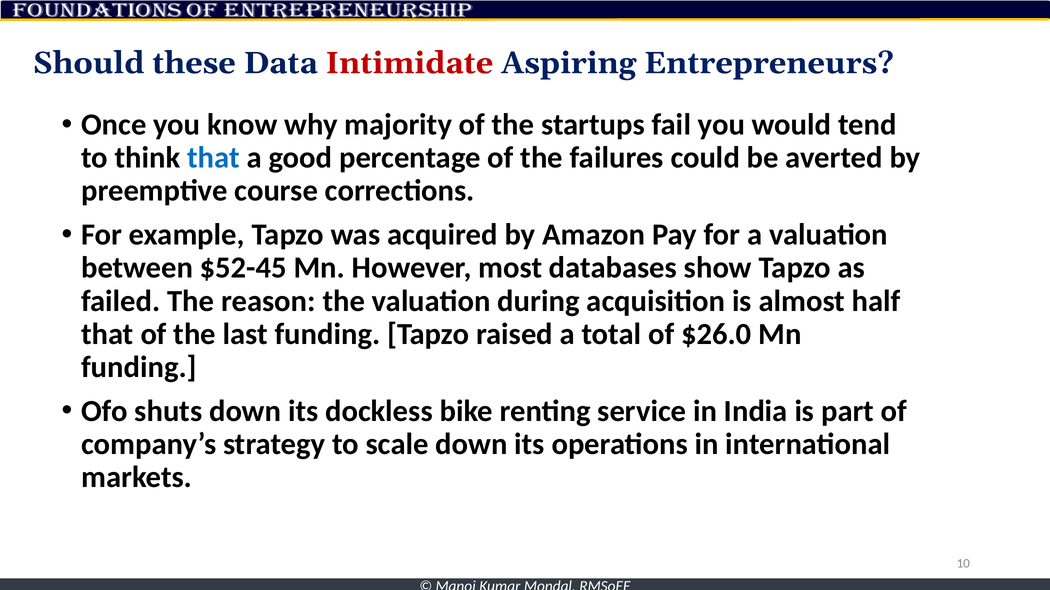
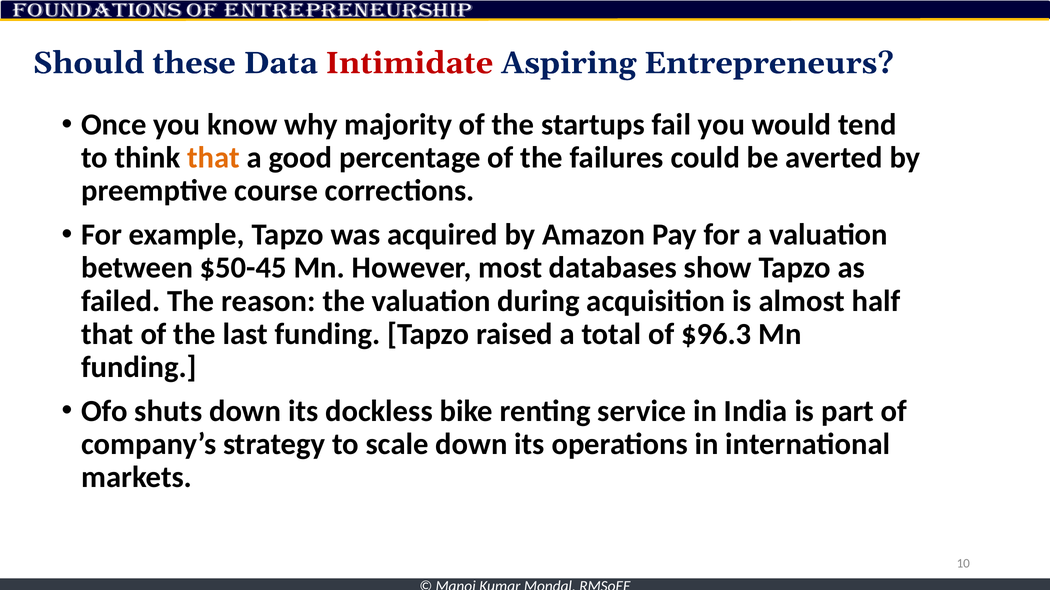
that colour: blue -> orange (214, 158)
$52-45: $52-45 -> $50-45 (243, 268)
$26.0: $26.0 -> $96.3 (716, 334)
